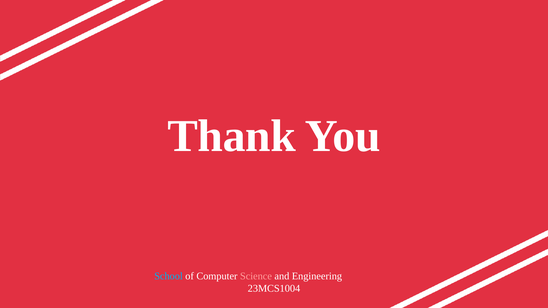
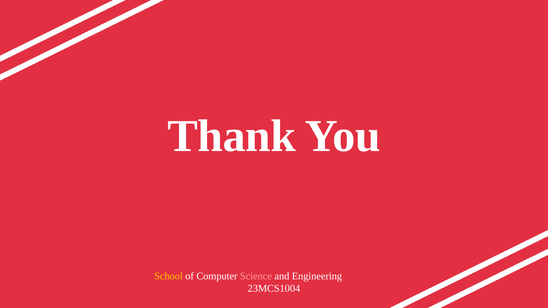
School colour: light blue -> yellow (169, 276)
